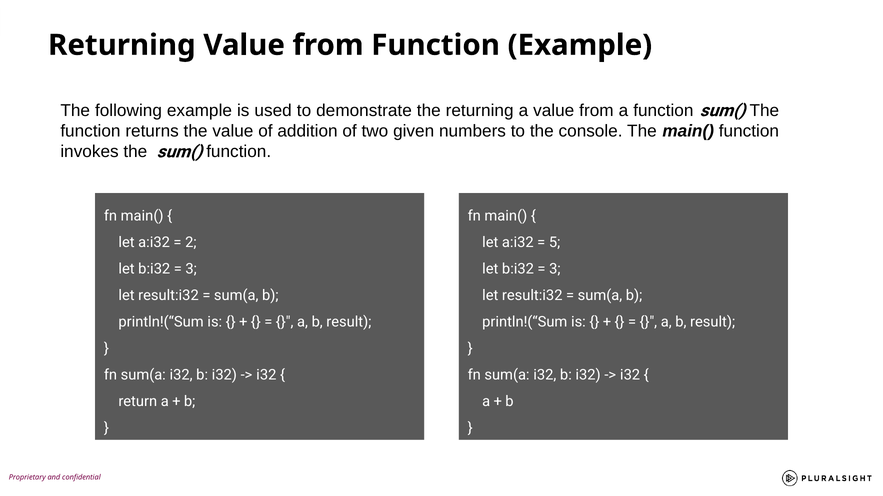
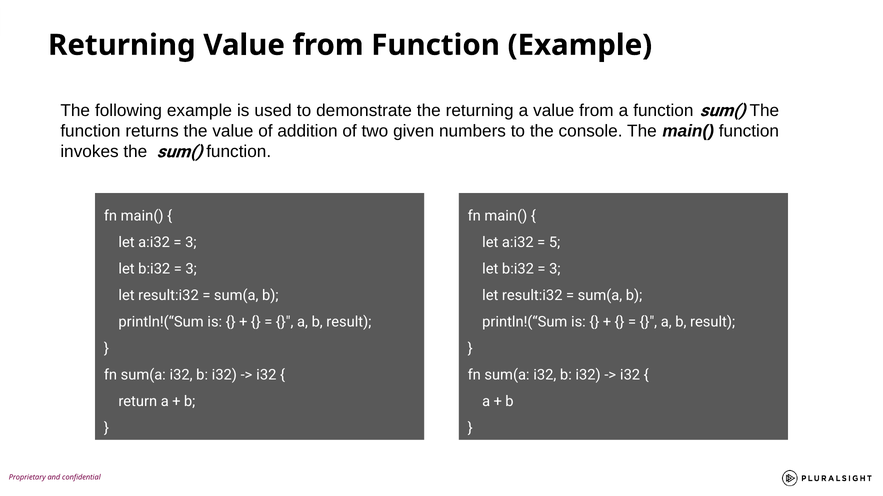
2: 2 -> 3 (191, 243)
